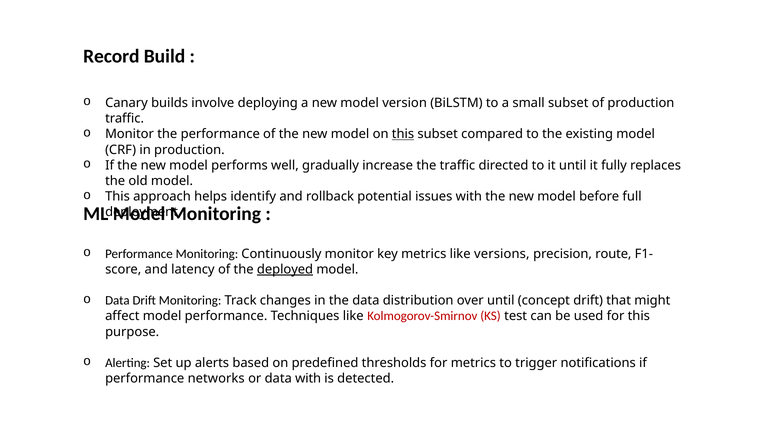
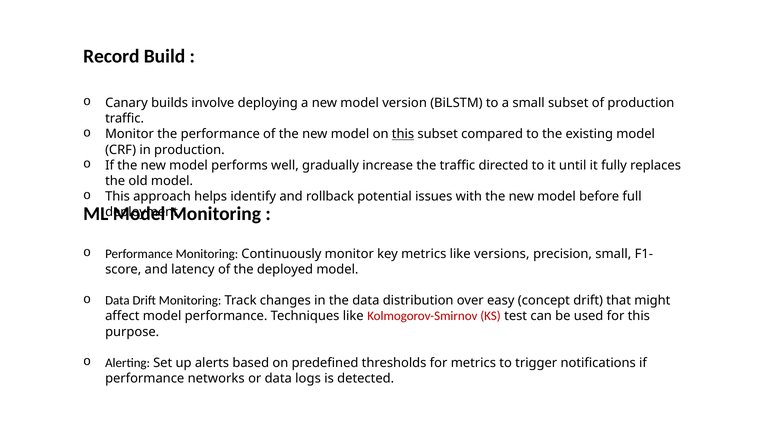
precision route: route -> small (613, 254)
deployed underline: present -> none (285, 269)
over until: until -> easy (501, 300)
data with: with -> logs (308, 378)
